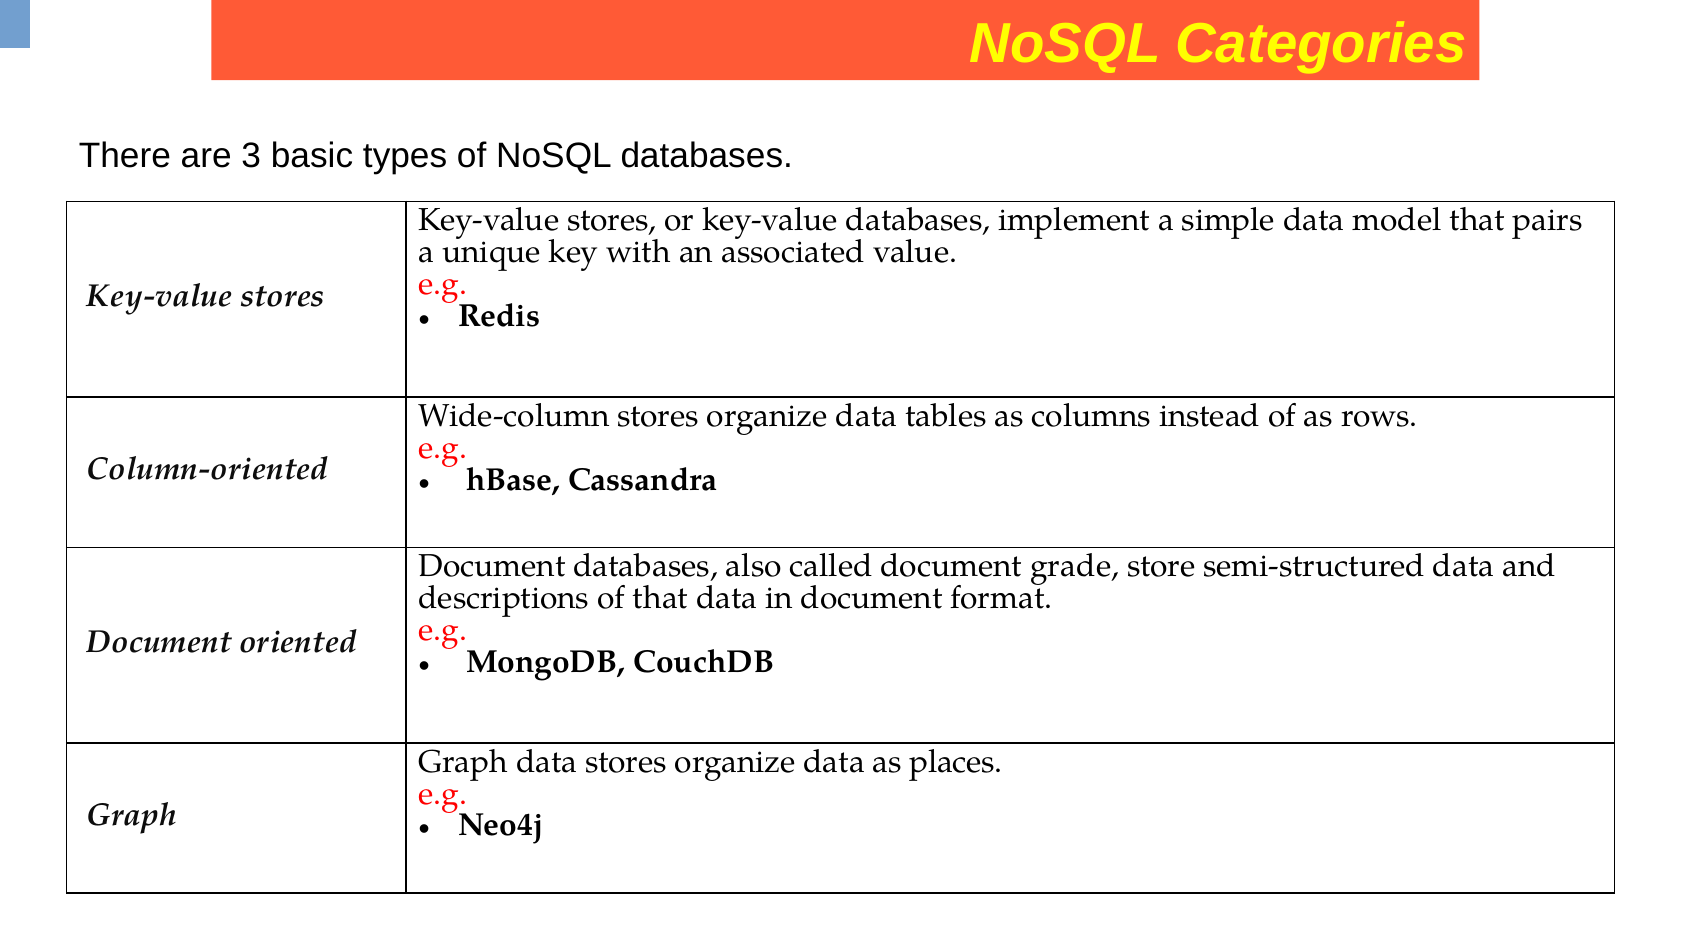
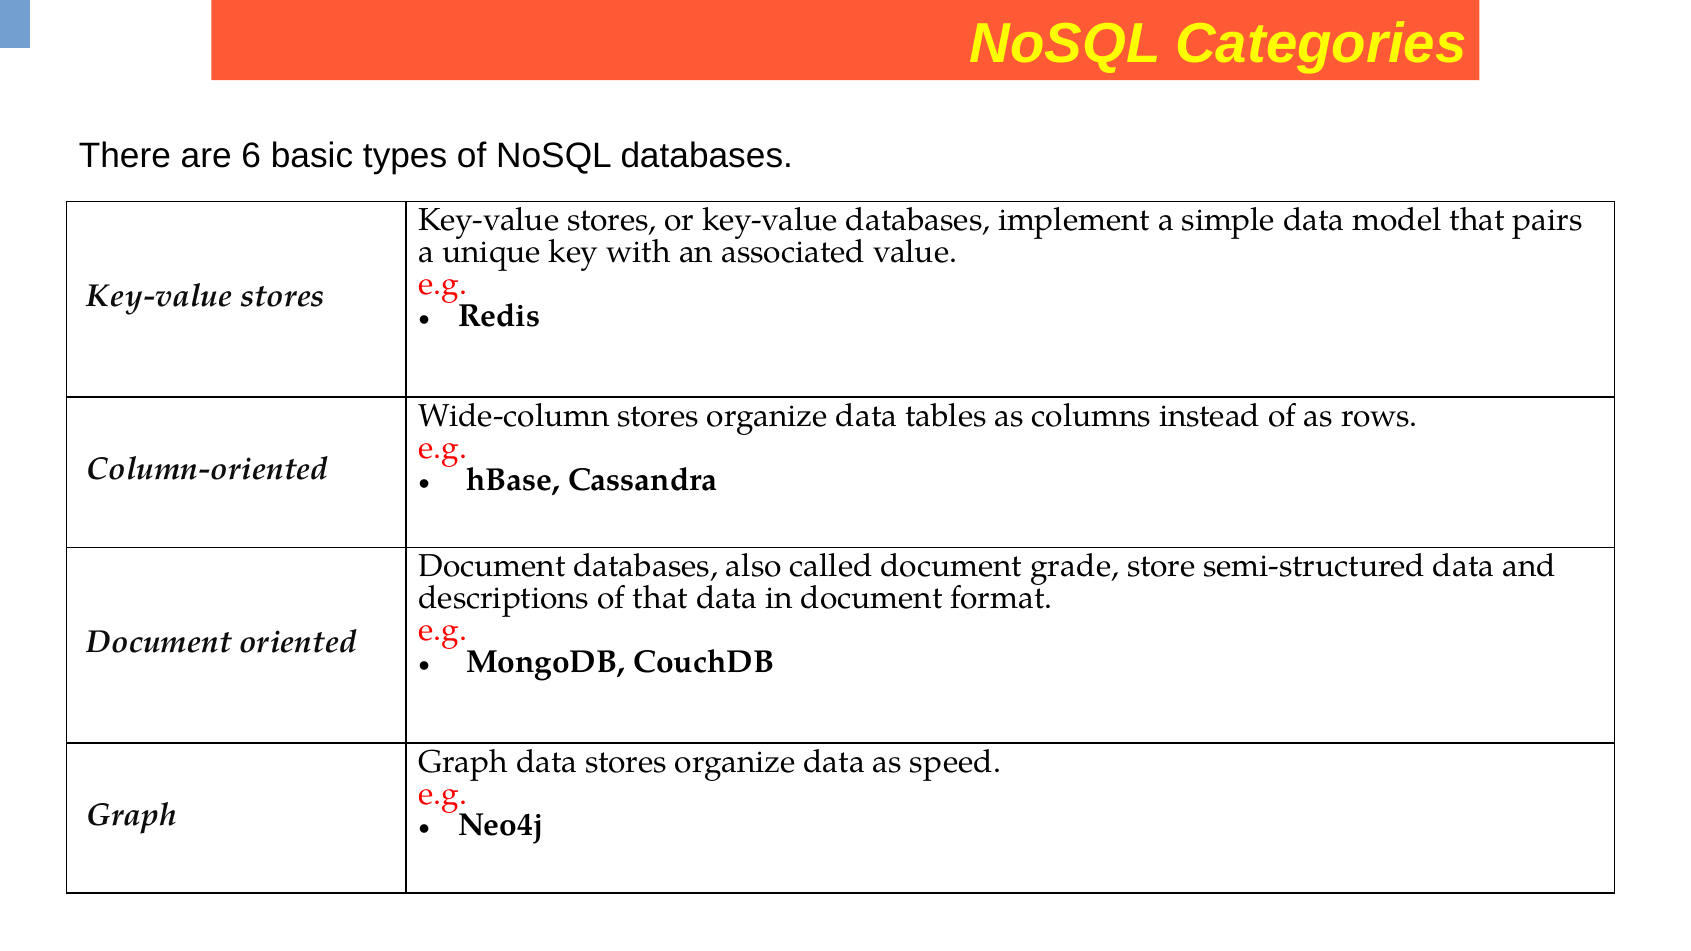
3: 3 -> 6 (251, 156)
places: places -> speed (956, 762)
